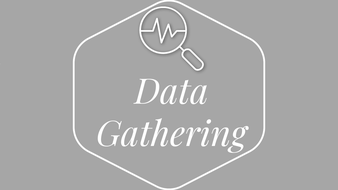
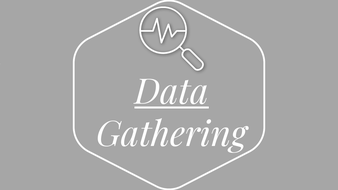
Data underline: none -> present (172, 92)
